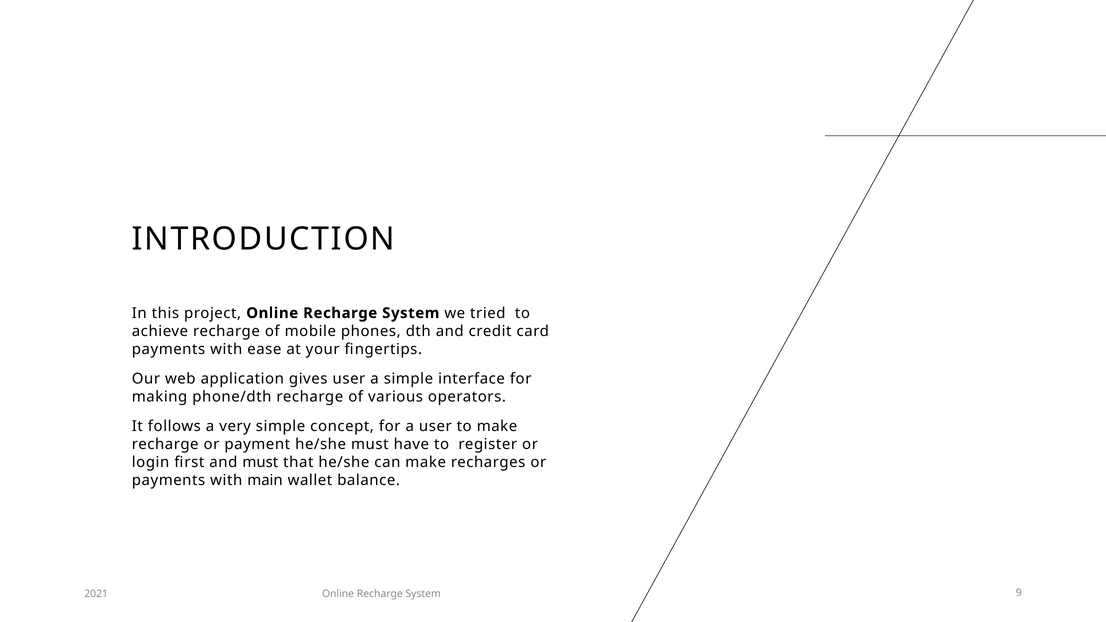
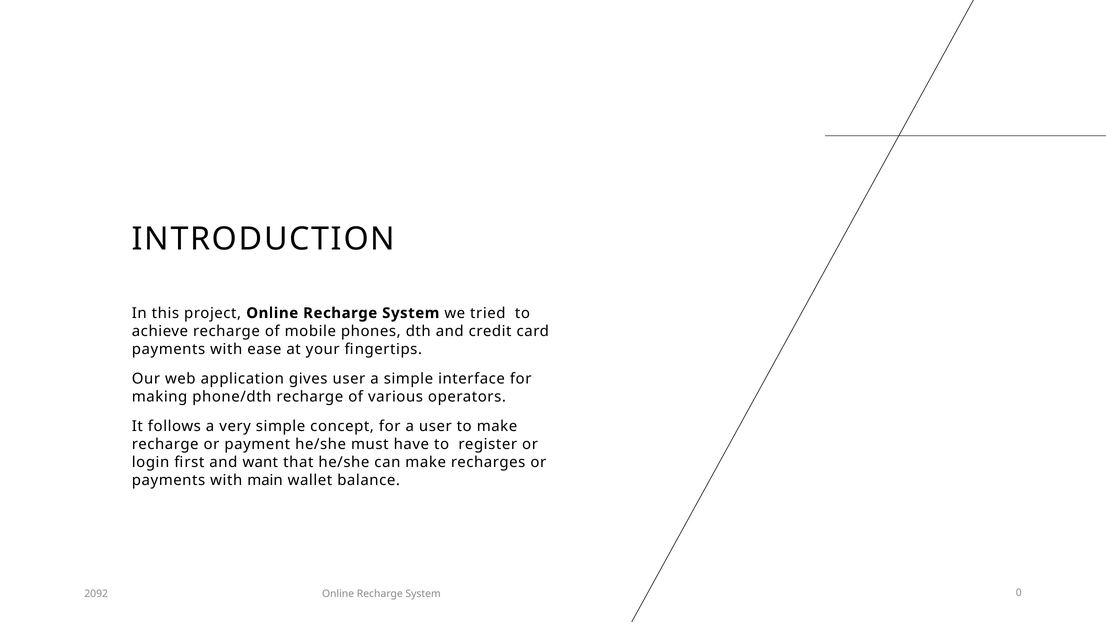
and must: must -> want (260, 462)
2021: 2021 -> 2092 (96, 594)
9: 9 -> 0 (1019, 593)
